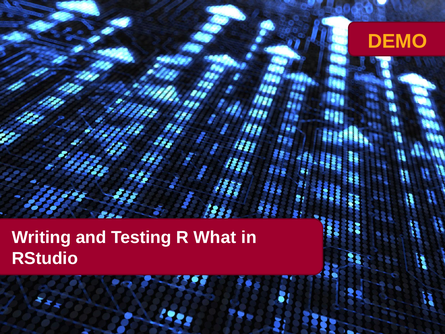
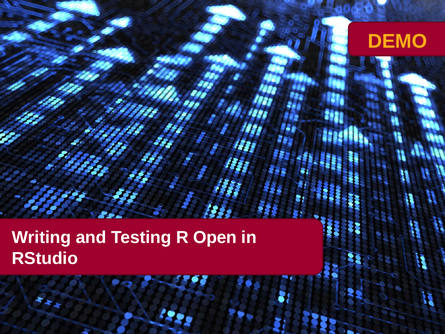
What: What -> Open (215, 237)
